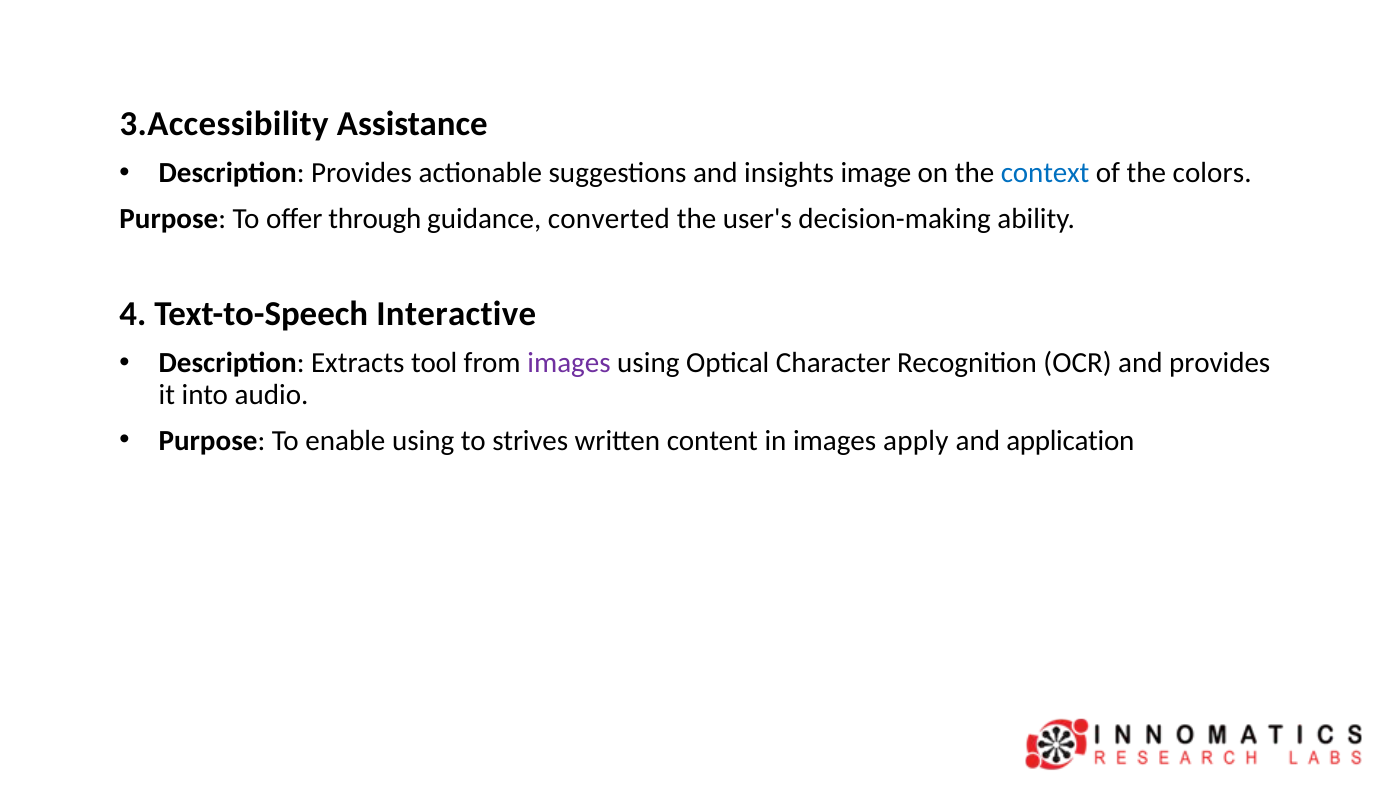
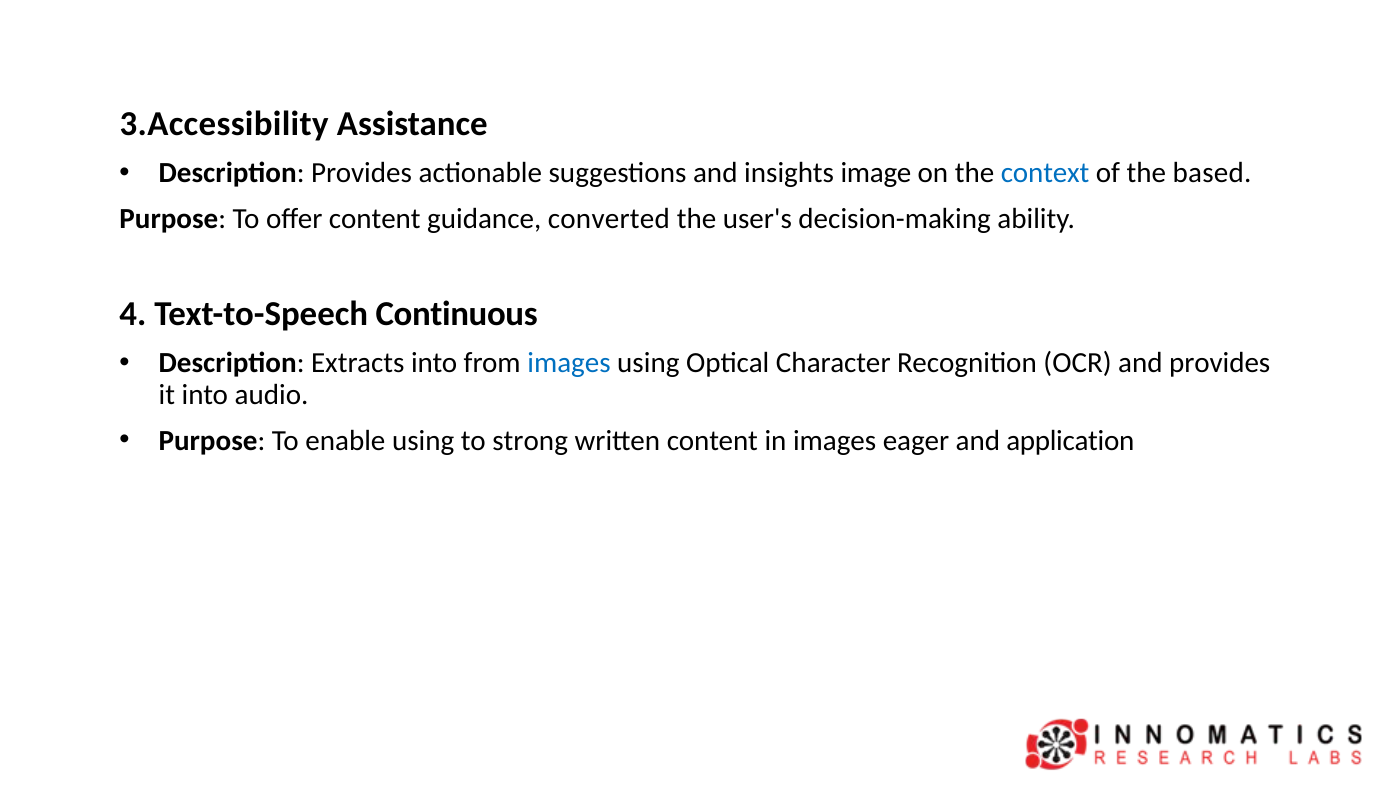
colors: colors -> based (1212, 173)
offer through: through -> content (375, 219)
Interactive: Interactive -> Continuous (457, 314)
Extracts tool: tool -> into (434, 363)
images colour: purple -> blue (569, 363)
strives: strives -> strong (530, 440)
apply: apply -> eager (916, 440)
